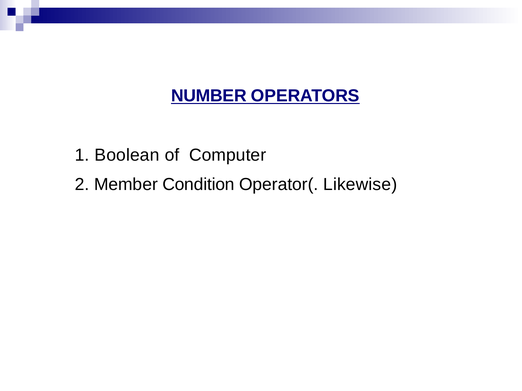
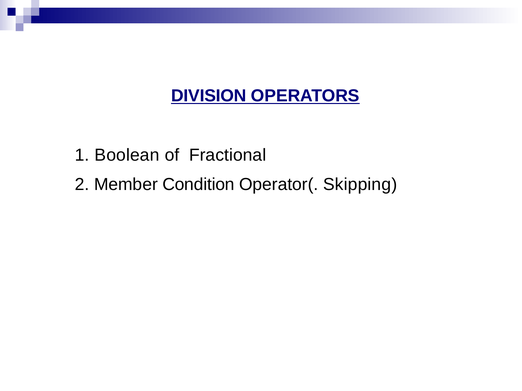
NUMBER: NUMBER -> DIVISION (209, 96)
Computer: Computer -> Fractional (228, 155)
Likewise: Likewise -> Skipping (360, 185)
